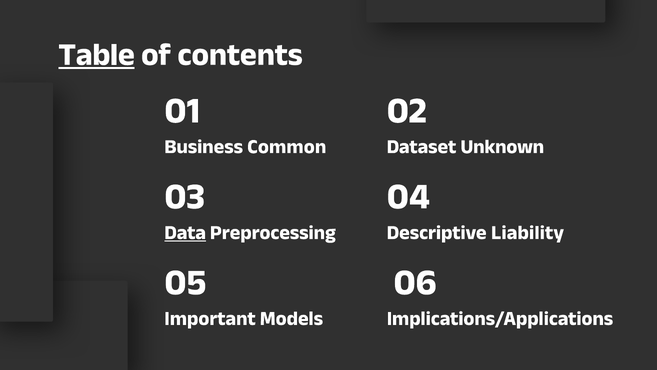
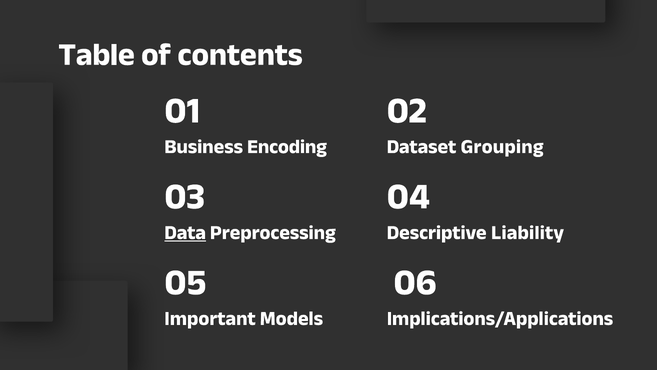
Table underline: present -> none (97, 54)
Common: Common -> Encoding (287, 146)
Unknown: Unknown -> Grouping (502, 146)
